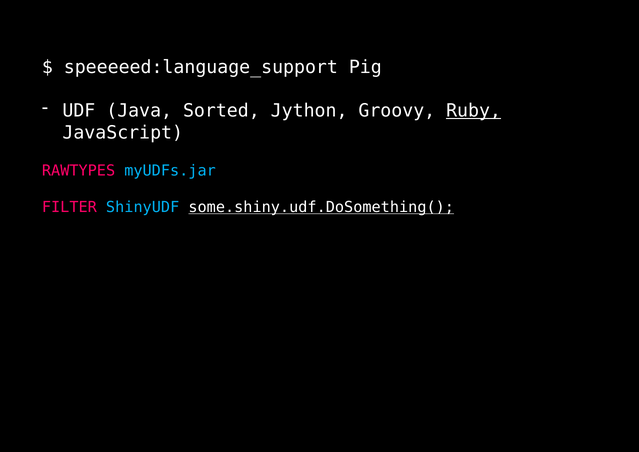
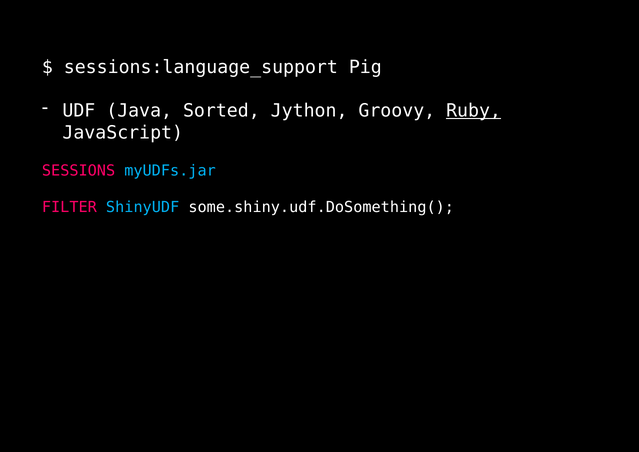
speeeeed:language_support: speeeeed:language_support -> sessions:language_support (201, 67)
RAWTYPES: RAWTYPES -> SESSIONS (79, 171)
some.shiny.udf.DoSomething( underline: present -> none (321, 207)
